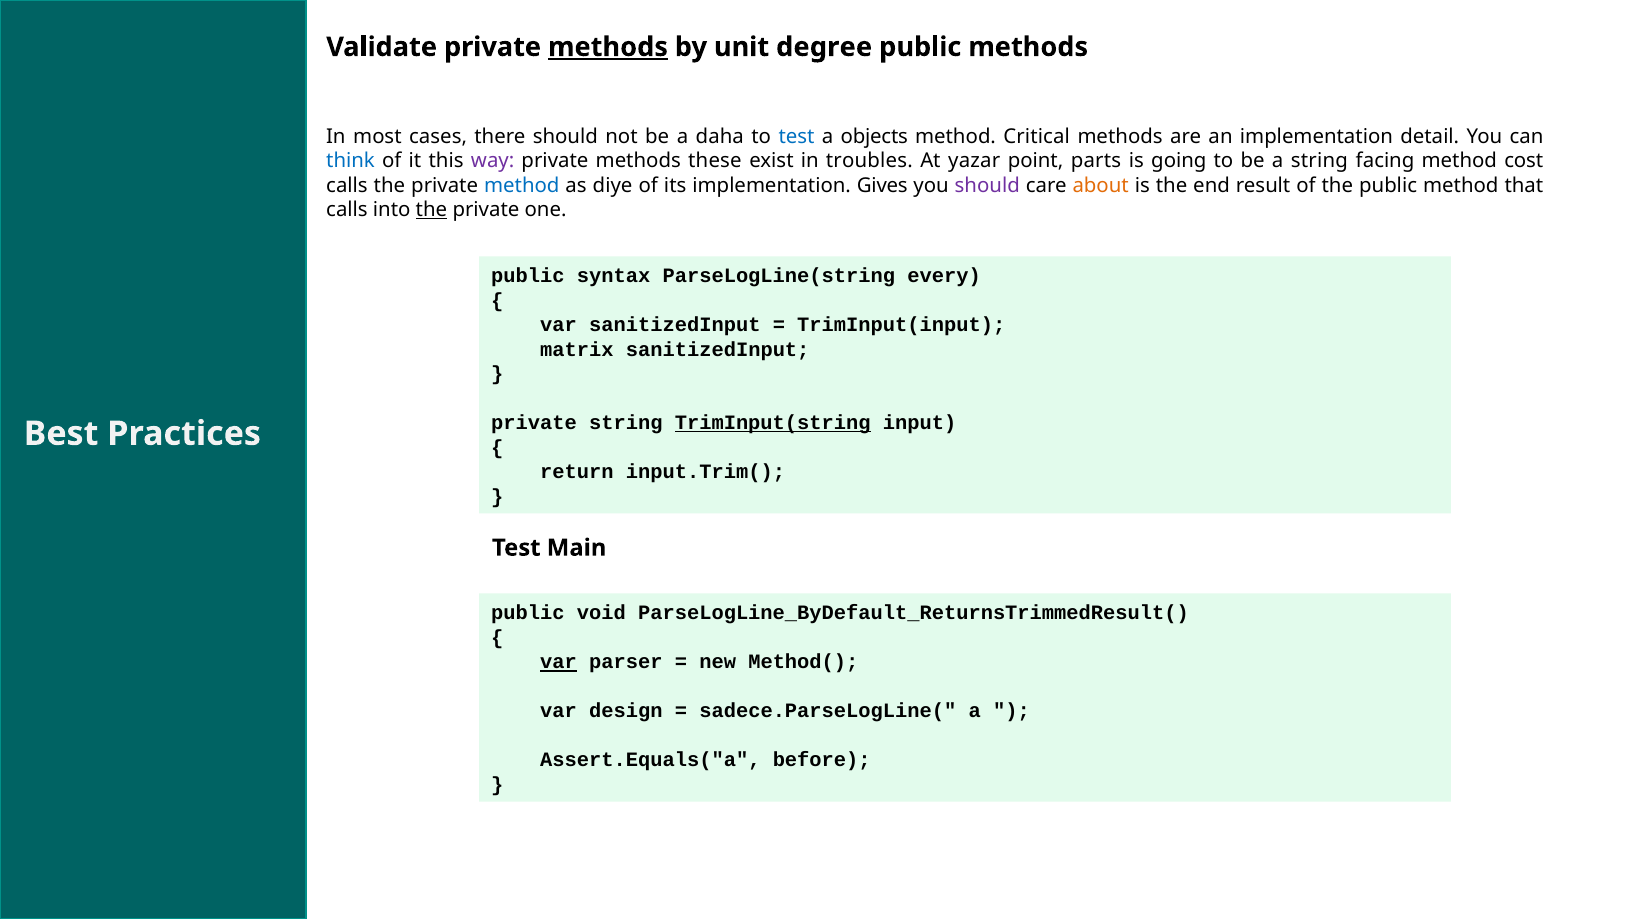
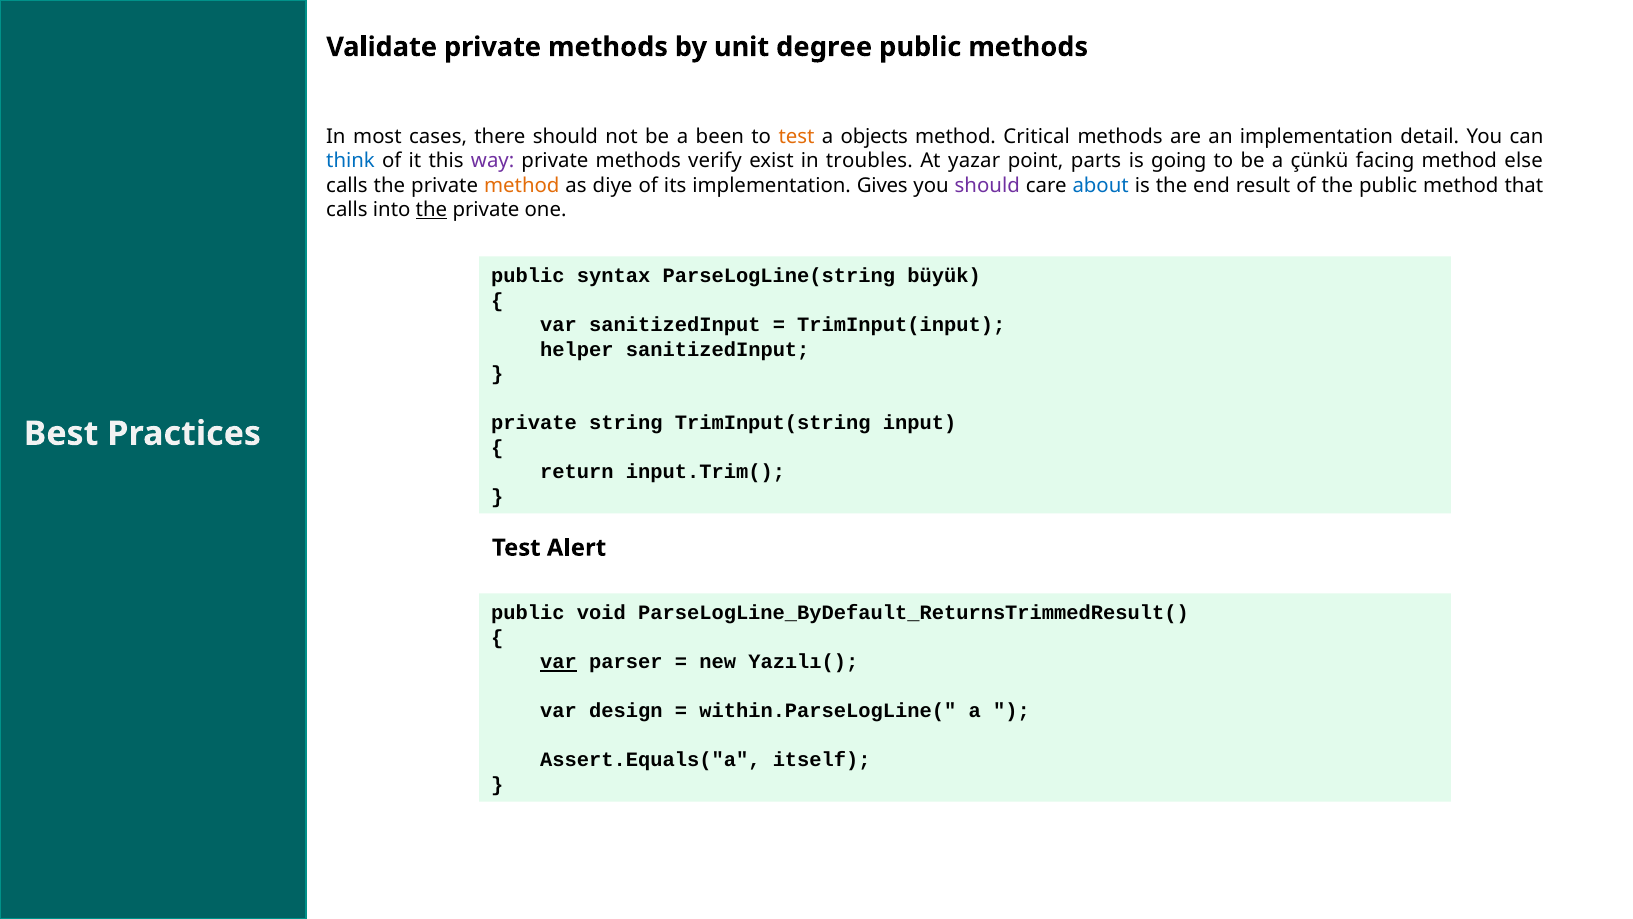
methods underline: present -> none (608, 47)
daha: daha -> been (720, 136)
test colour: blue -> orange (797, 136)
these: these -> verify (715, 161)
a string: string -> çünkü (1320, 161)
cost: cost -> else (1524, 161)
method colour: blue -> orange (522, 185)
about colour: orange -> blue (1101, 185)
every: every -> büyük (944, 276)
matrix: matrix -> helper (577, 349)
TrimInput(string underline: present -> none (773, 423)
Main: Main -> Alert (577, 548)
Method(: Method( -> Yazılı( (803, 662)
sadece.ParseLogLine(: sadece.ParseLogLine( -> within.ParseLogLine( (828, 711)
before: before -> itself (822, 760)
